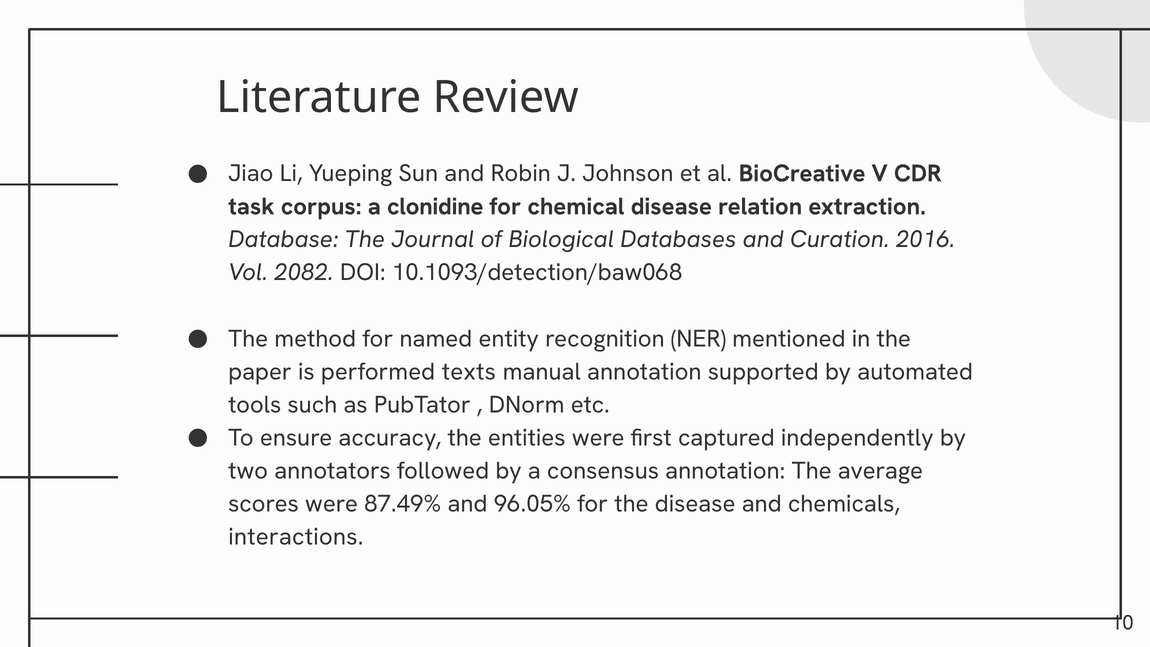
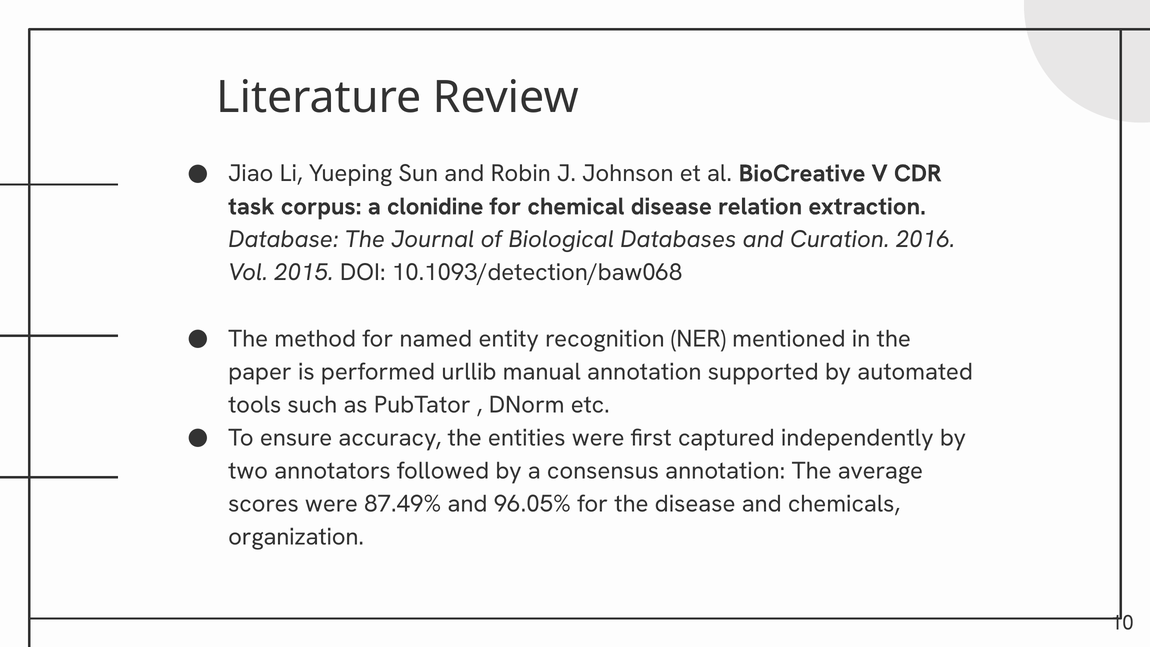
2082: 2082 -> 2015 (304, 273)
texts: texts -> urllib (469, 372)
interactions: interactions -> organization (296, 537)
